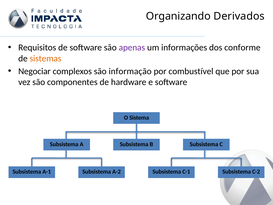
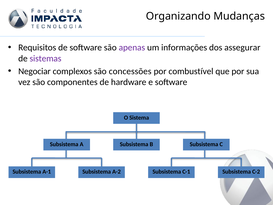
Derivados: Derivados -> Mudanças (239, 16)
conforme: conforme -> assegurar (242, 47)
sistemas colour: orange -> purple (45, 58)
informação: informação -> concessões (130, 71)
